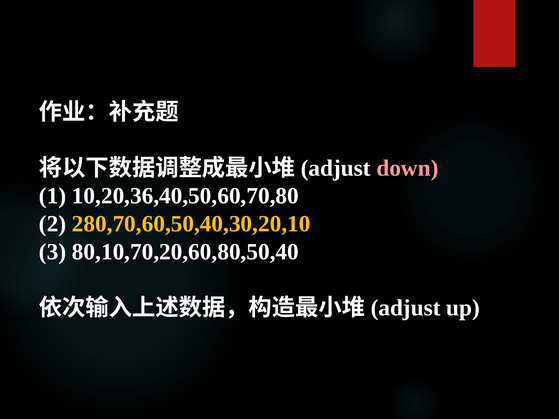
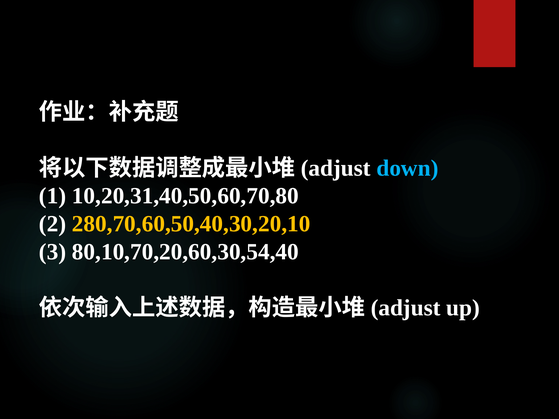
down colour: pink -> light blue (407, 168)
10,20,36,40,50,60,70,80: 10,20,36,40,50,60,70,80 -> 10,20,31,40,50,60,70,80 (185, 196)
80,10,70,20,60,80,50,40: 80,10,70,20,60,80,50,40 -> 80,10,70,20,60,30,54,40 (185, 252)
